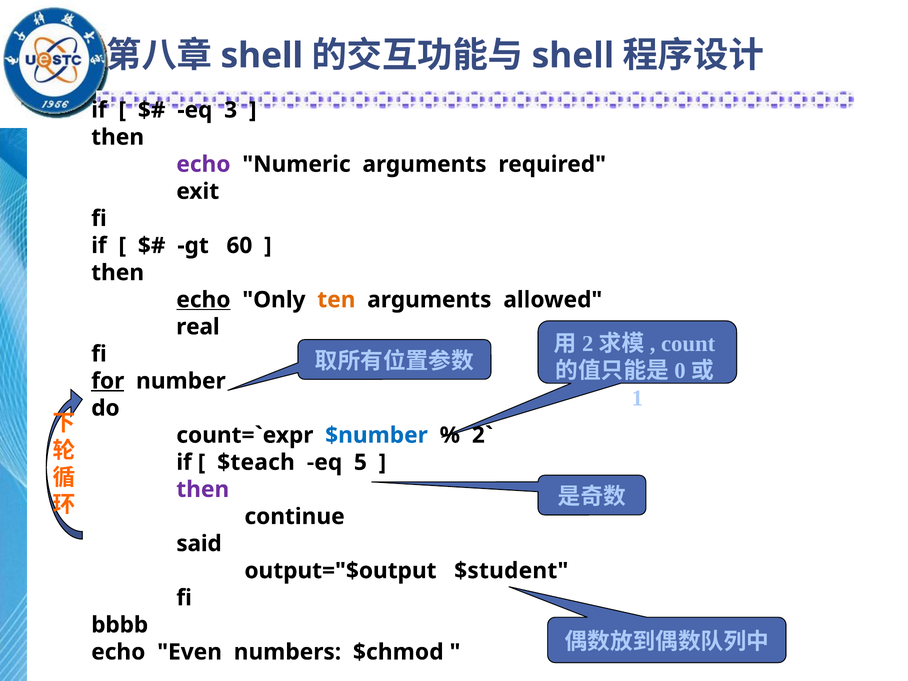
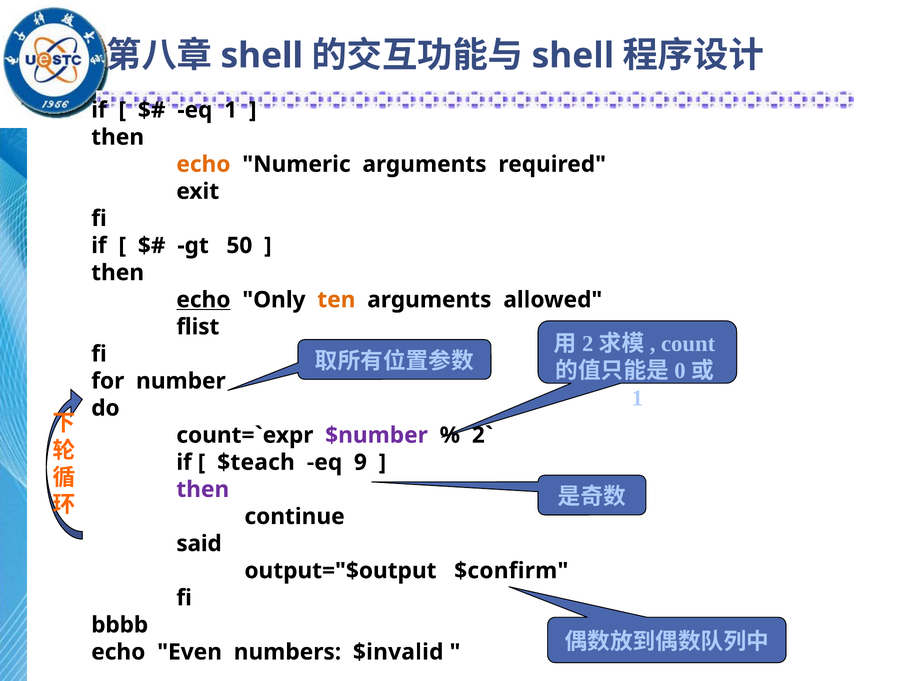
eq 3: 3 -> 1 (231, 110)
echo colour: purple -> orange (203, 164)
60: 60 -> 50 (239, 246)
real: real -> flist (198, 327)
for underline: present -> none (108, 381)
$number colour: blue -> purple (376, 435)
5: 5 -> 9 (360, 462)
$student: $student -> $confirm (511, 571)
$chmod: $chmod -> $invalid (398, 652)
